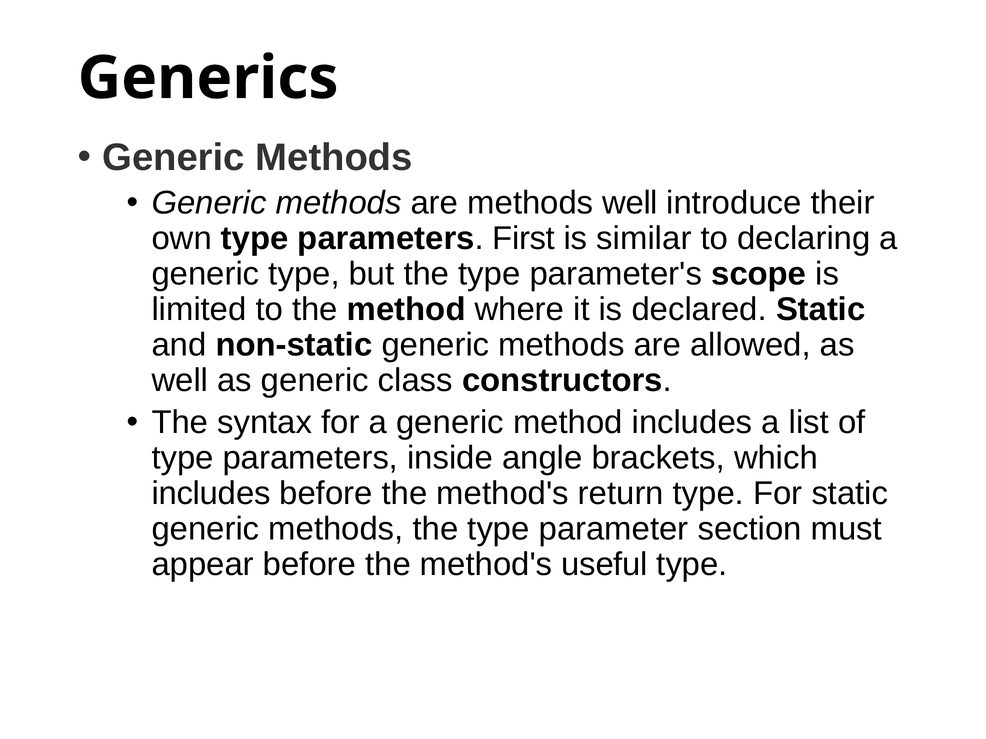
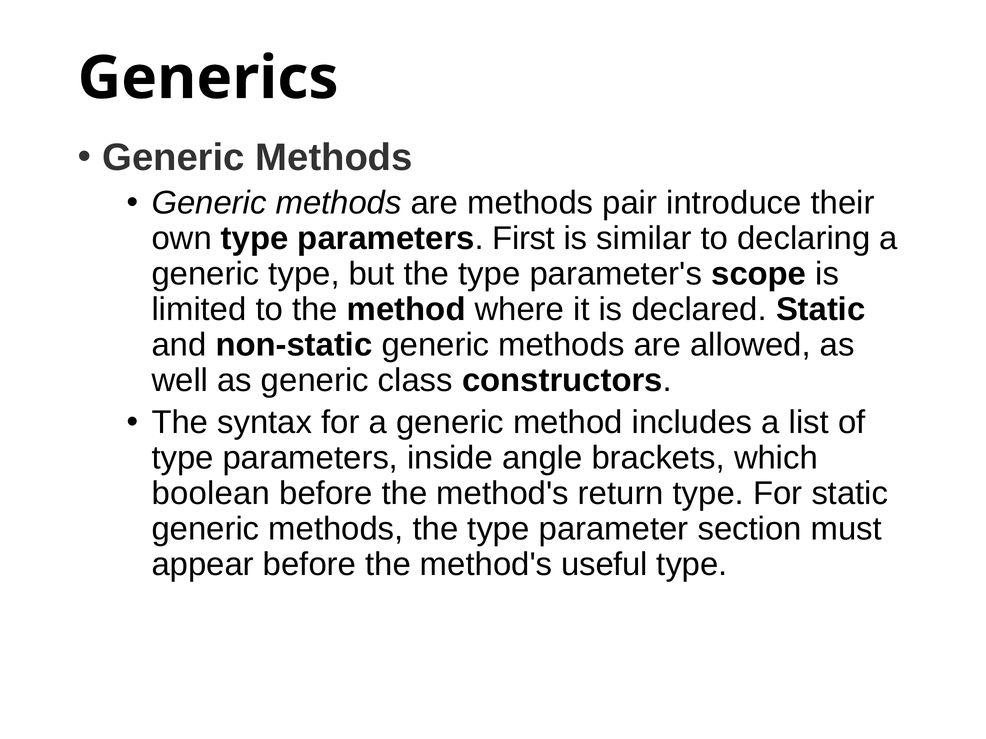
methods well: well -> pair (630, 203)
includes: includes -> boolean (211, 494)
